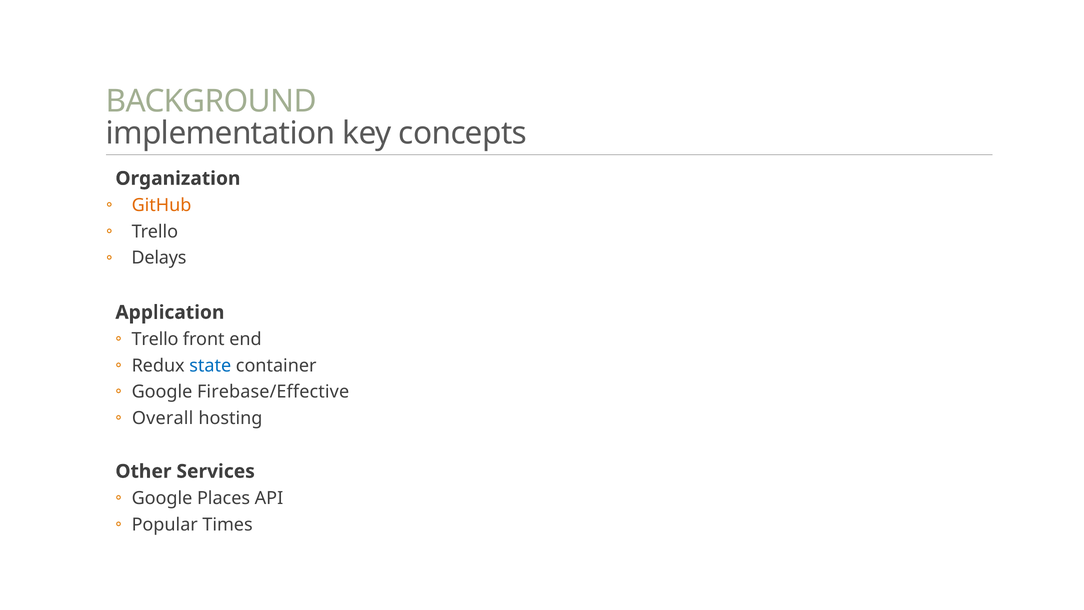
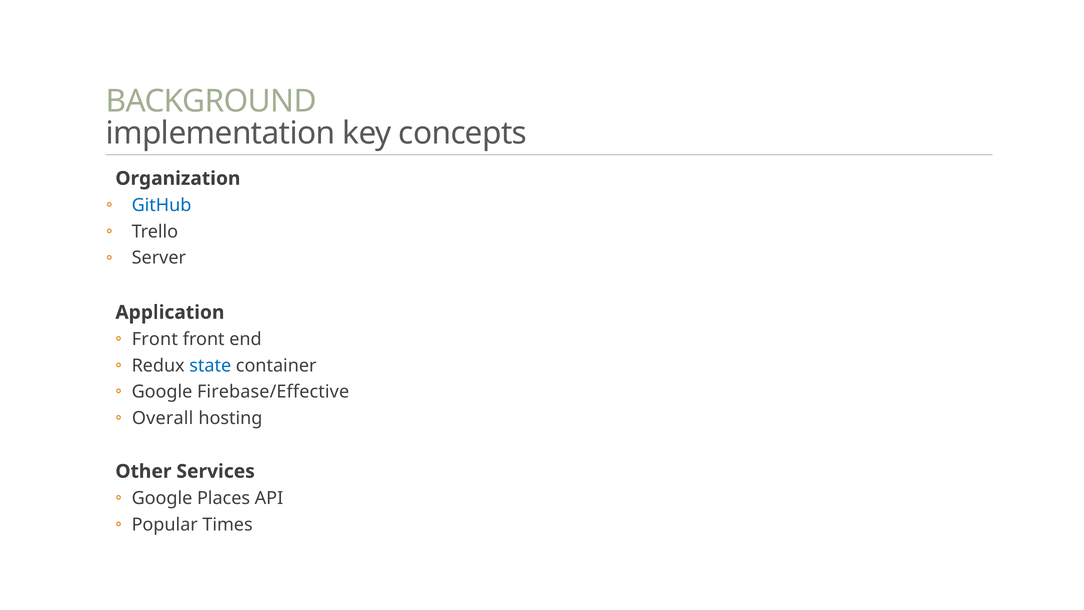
GitHub colour: orange -> blue (162, 205)
Delays: Delays -> Server (159, 258)
Trello: Trello -> Front (155, 339)
